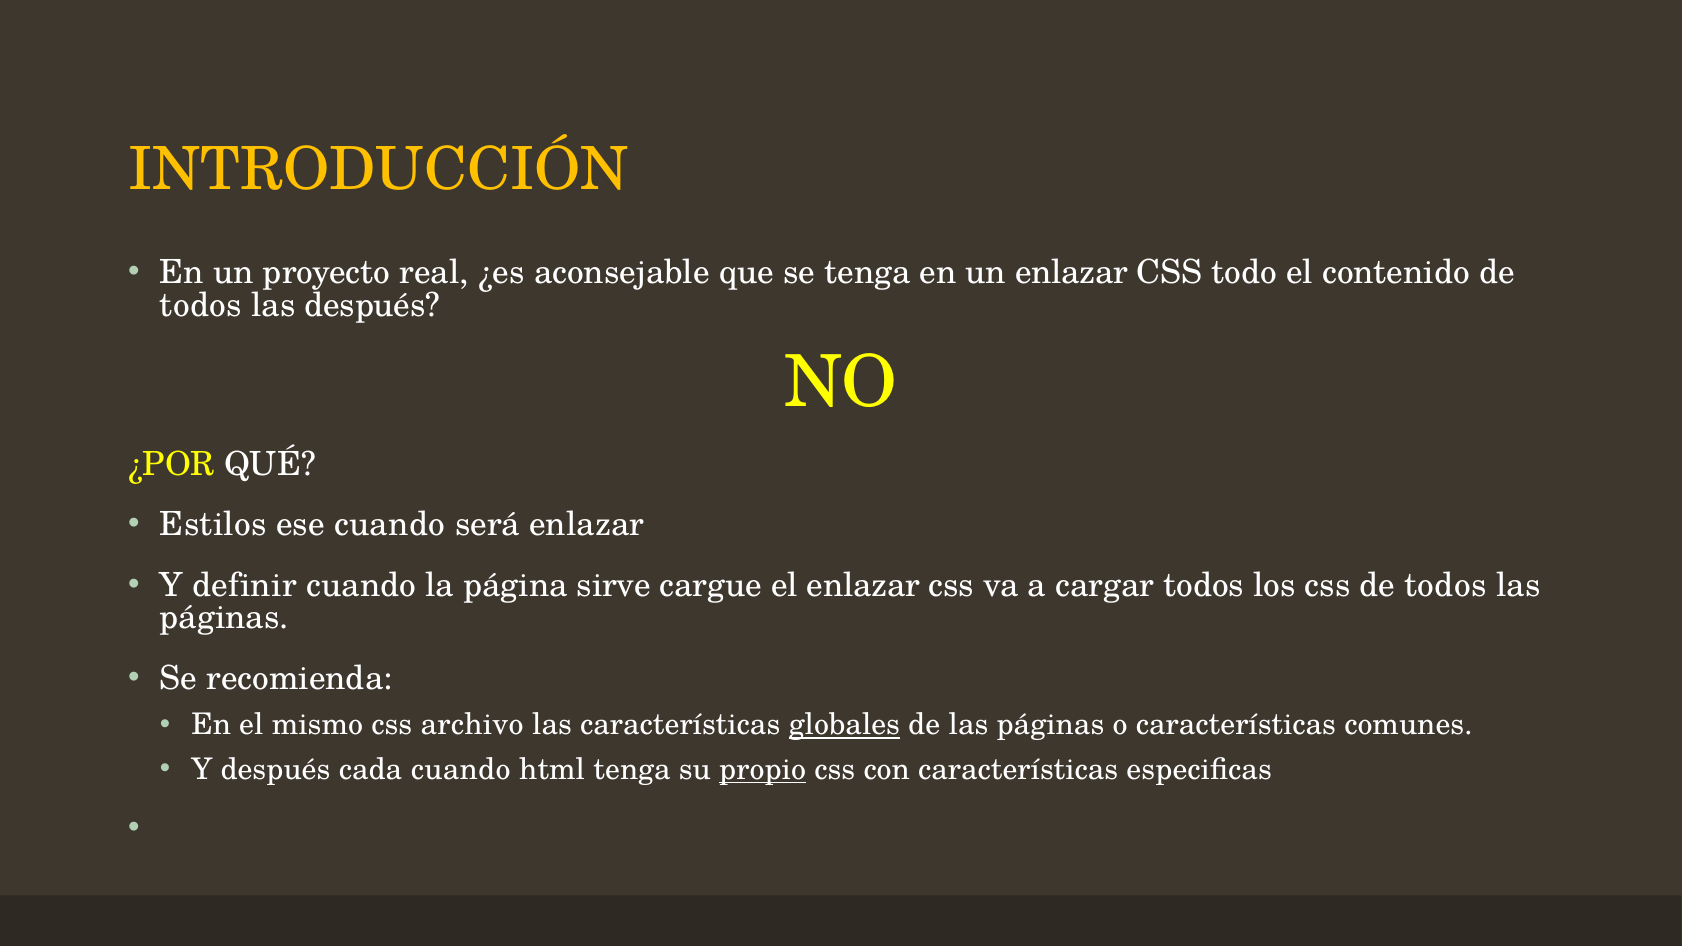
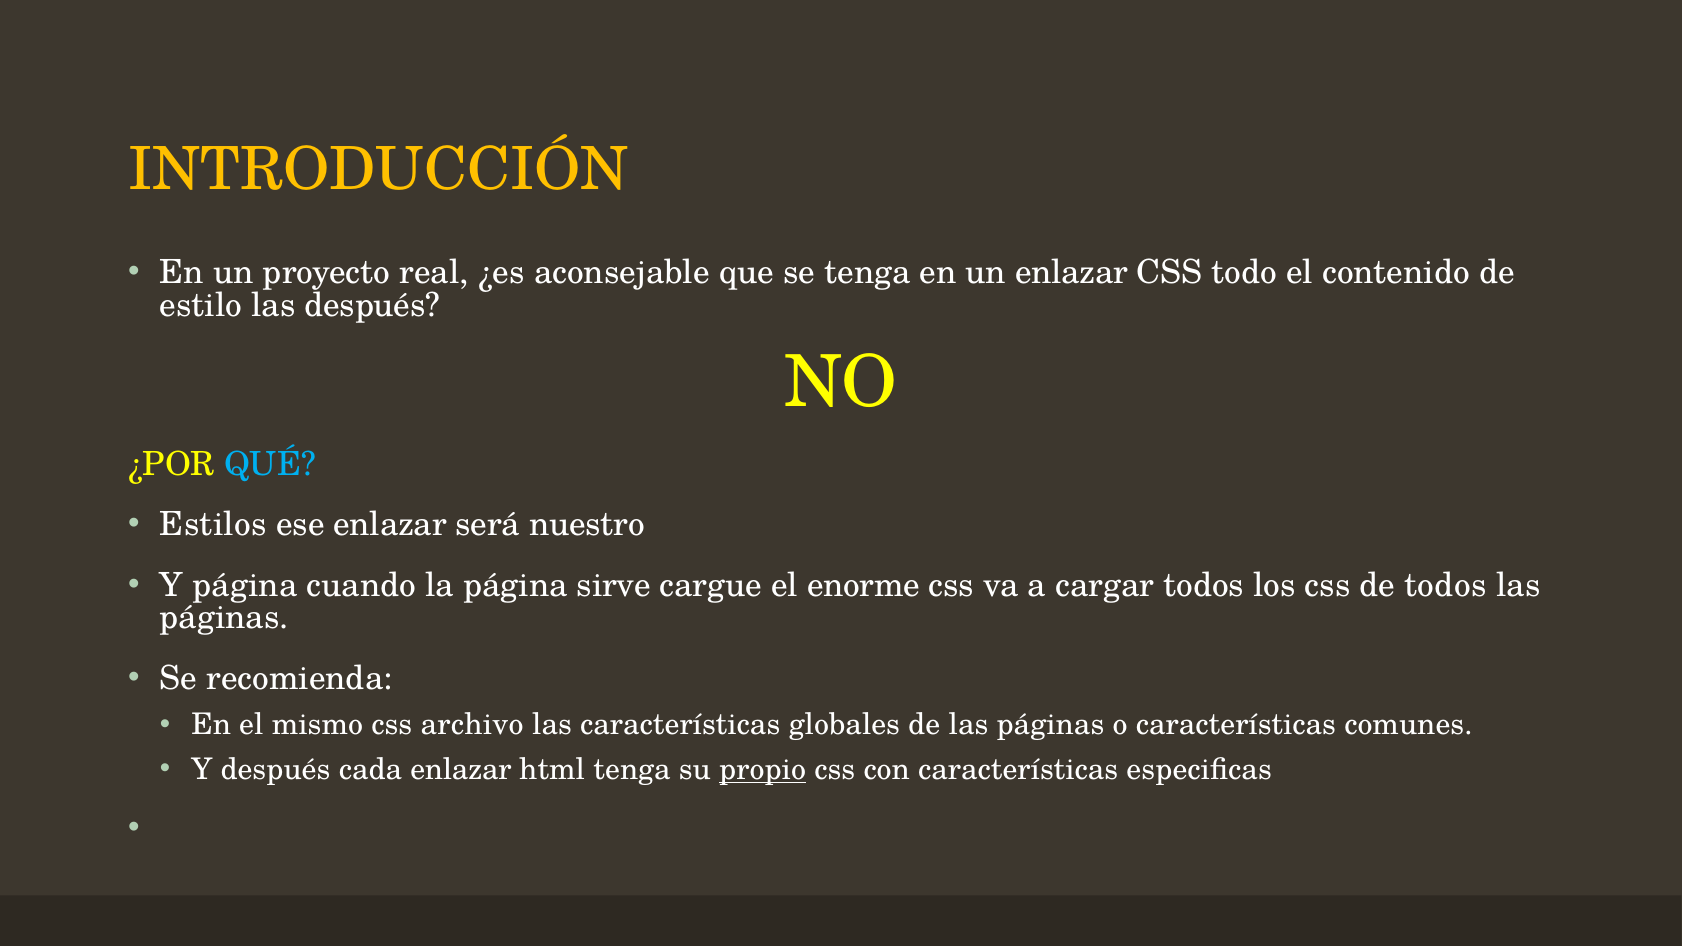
todos: todos -> estilo (201, 305)
QUÉ colour: white -> light blue (270, 464)
ese cuando: cuando -> enlazar (390, 525)
será enlazar: enlazar -> nuestro (587, 525)
Y definir: definir -> página (245, 586)
el enlazar: enlazar -> enorme (864, 586)
globales underline: present -> none (844, 725)
cada cuando: cuando -> enlazar (461, 770)
